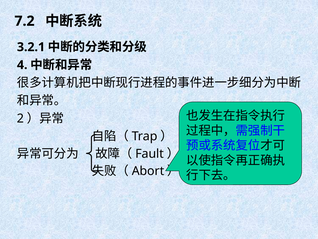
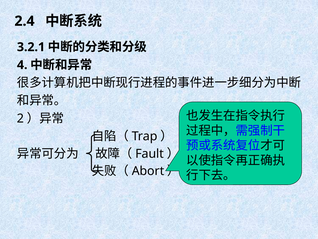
7.2: 7.2 -> 2.4 (25, 21)
